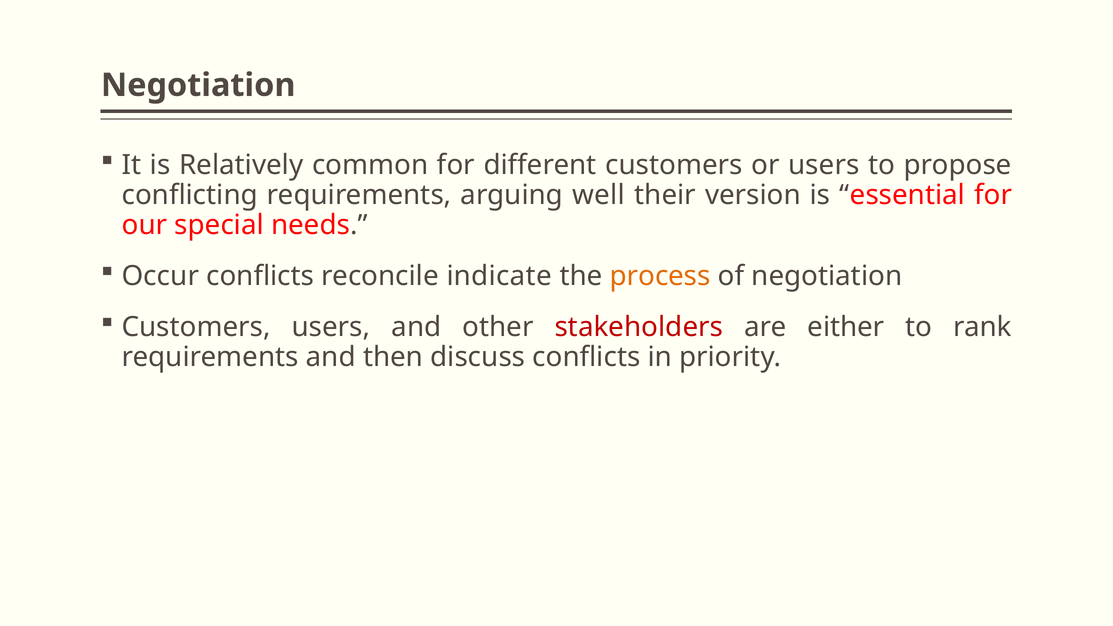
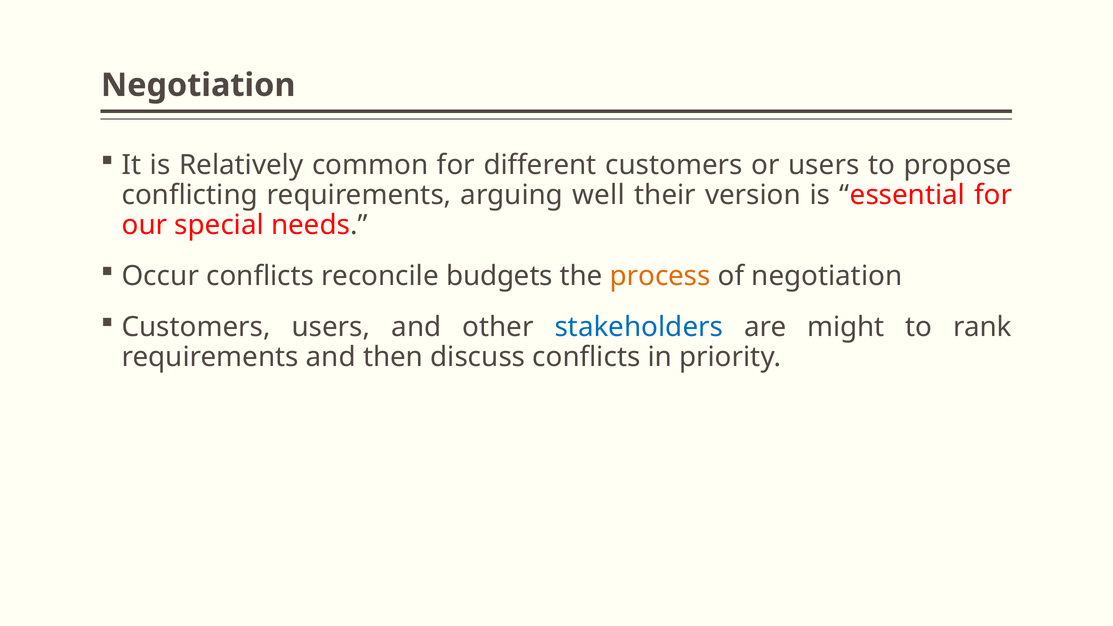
indicate: indicate -> budgets (499, 276)
stakeholders colour: red -> blue (639, 327)
either: either -> might (846, 327)
